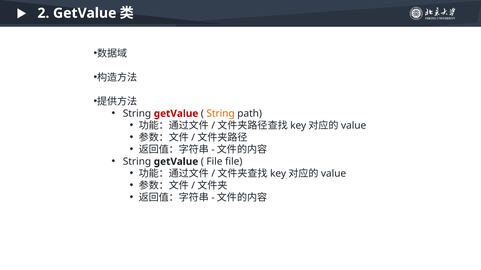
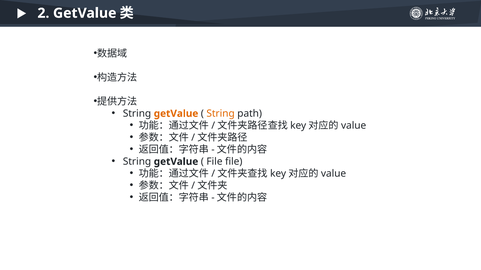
getValue colour: red -> orange (176, 114)
